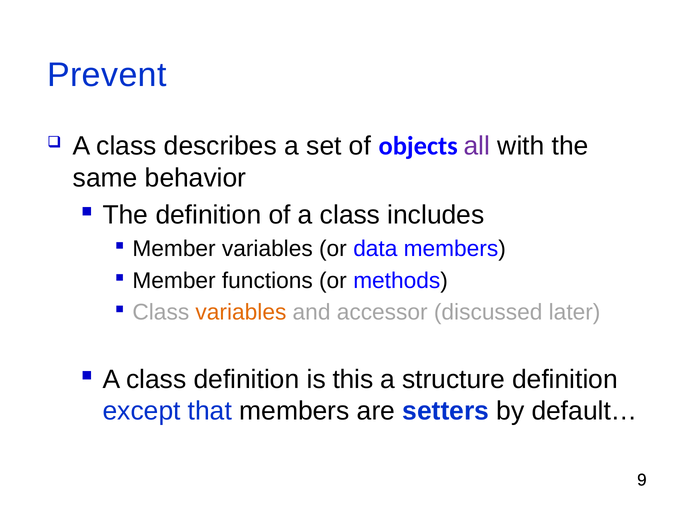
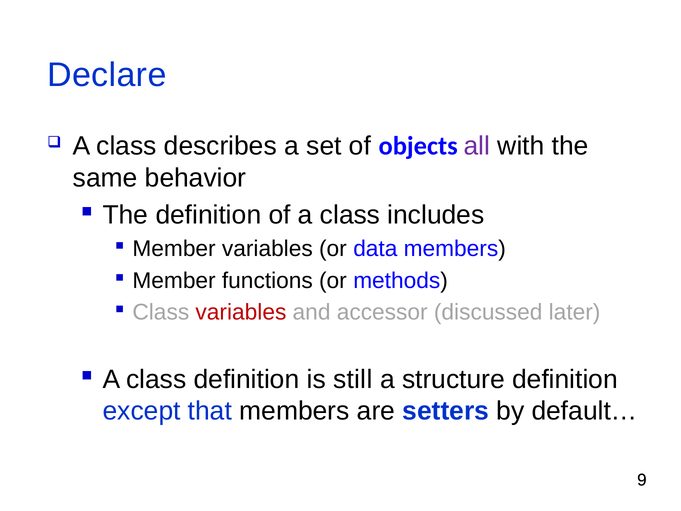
Prevent: Prevent -> Declare (107, 75)
variables colour: orange -> red (241, 312)
this: this -> still (353, 379)
